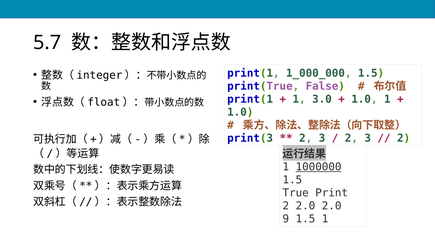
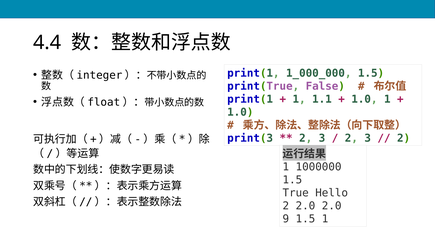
5.7: 5.7 -> 4.4 (47, 43)
3.0: 3.0 -> 1.1 (322, 100)
1000000 underline: present -> none (319, 167)
Print: Print -> Hello (332, 194)
